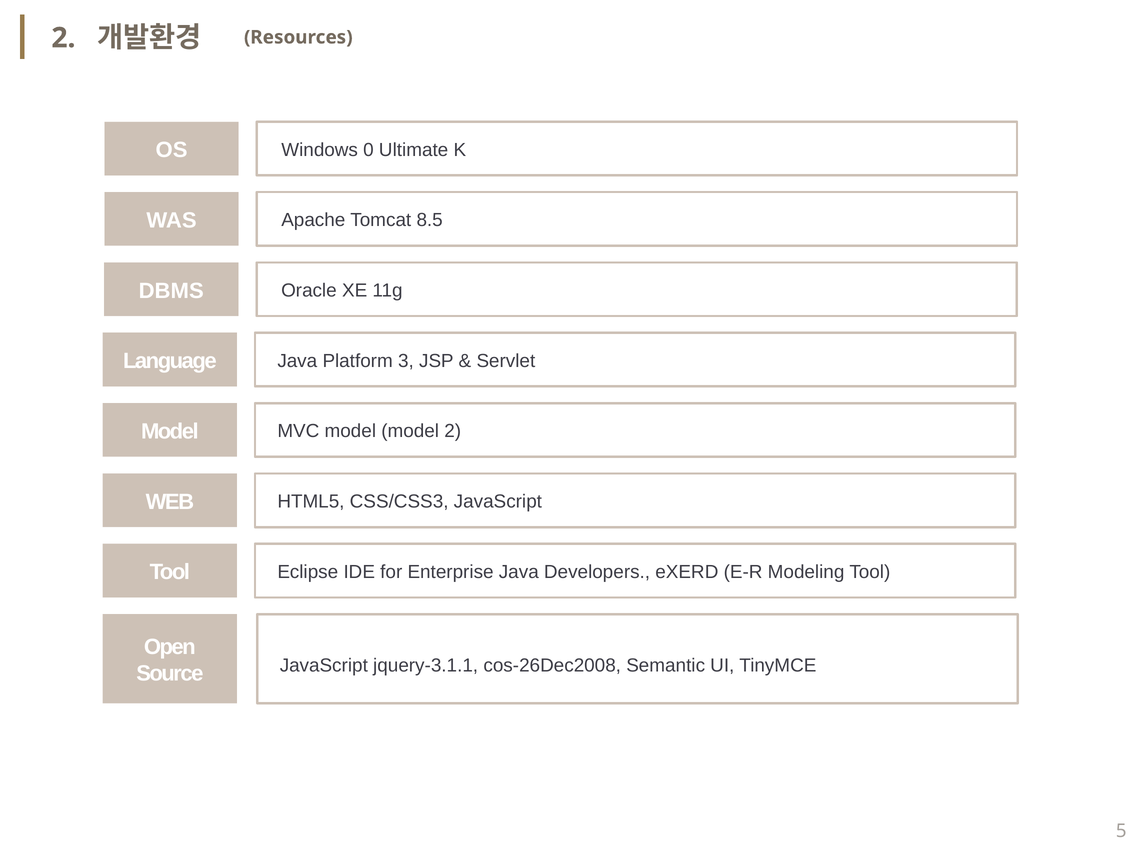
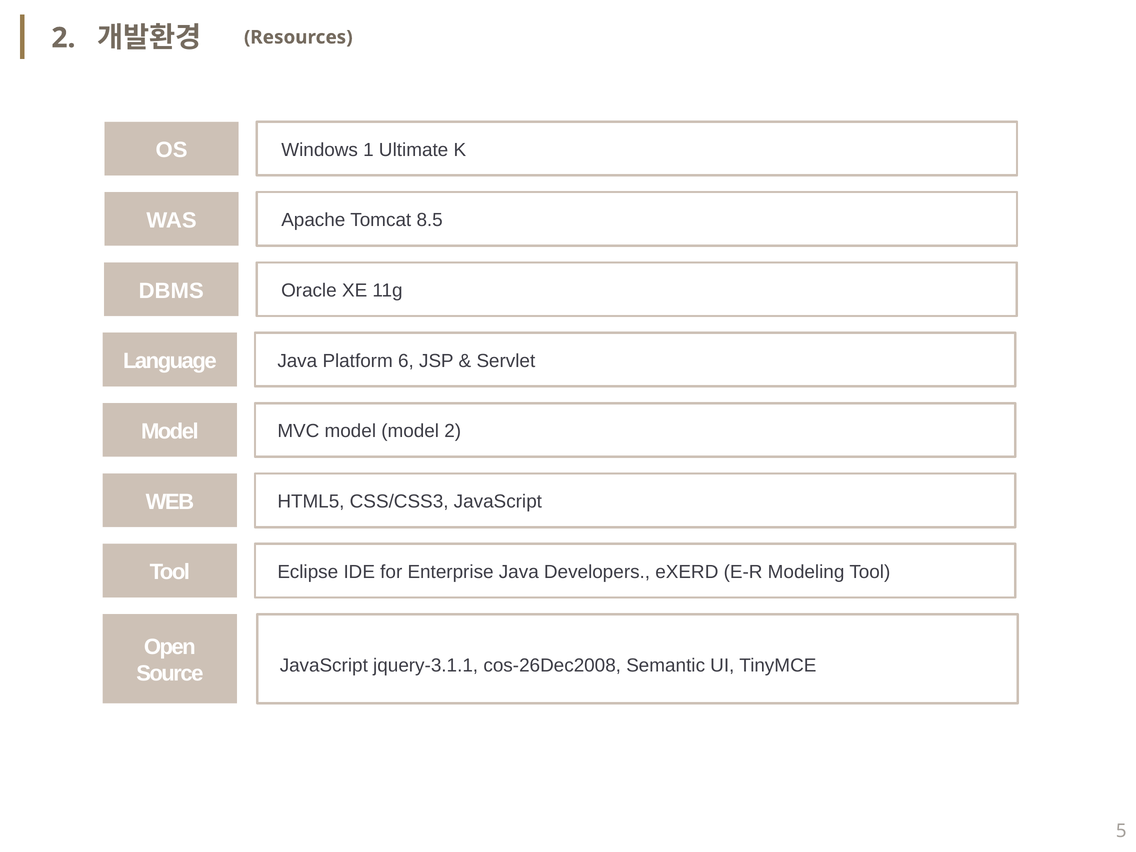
0: 0 -> 1 (368, 150)
3: 3 -> 6 (406, 361)
